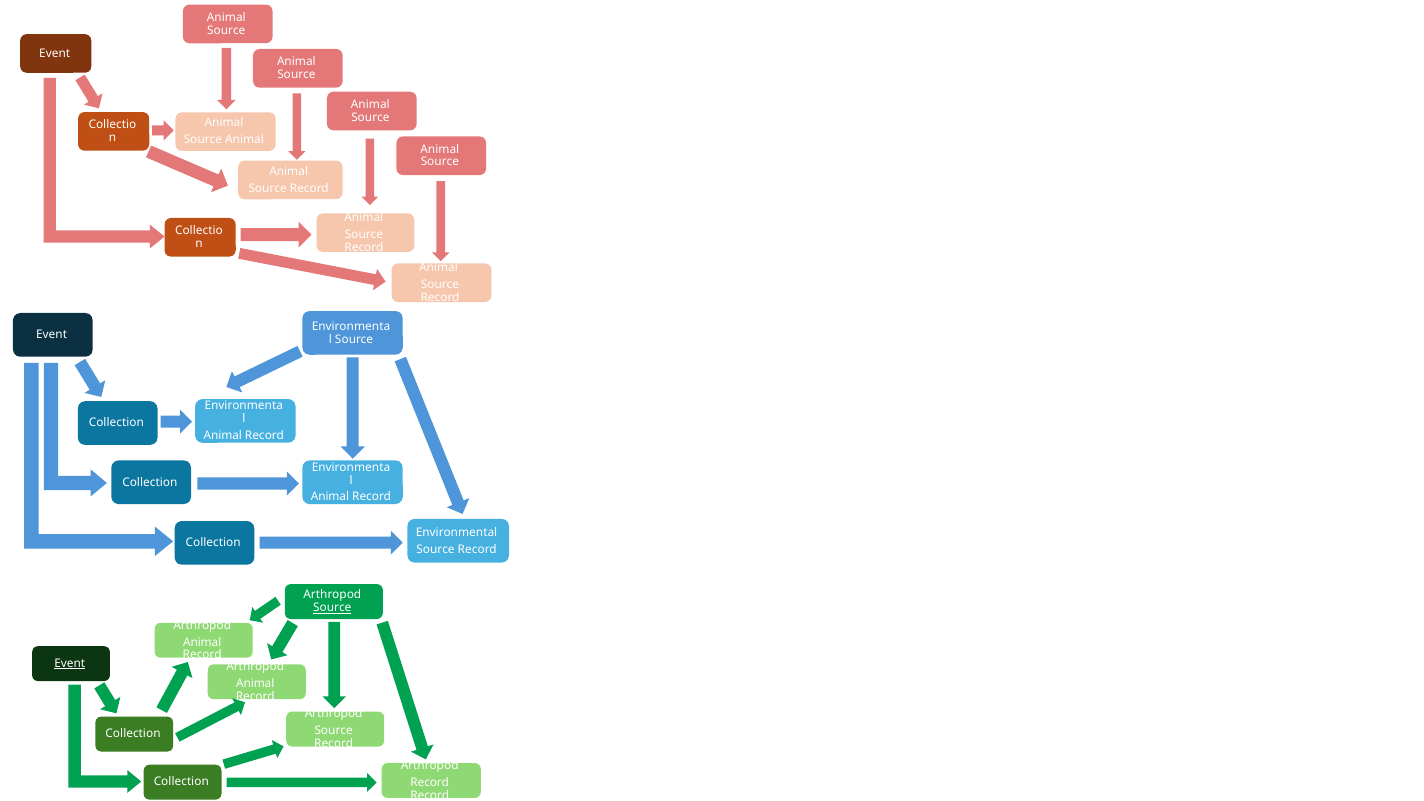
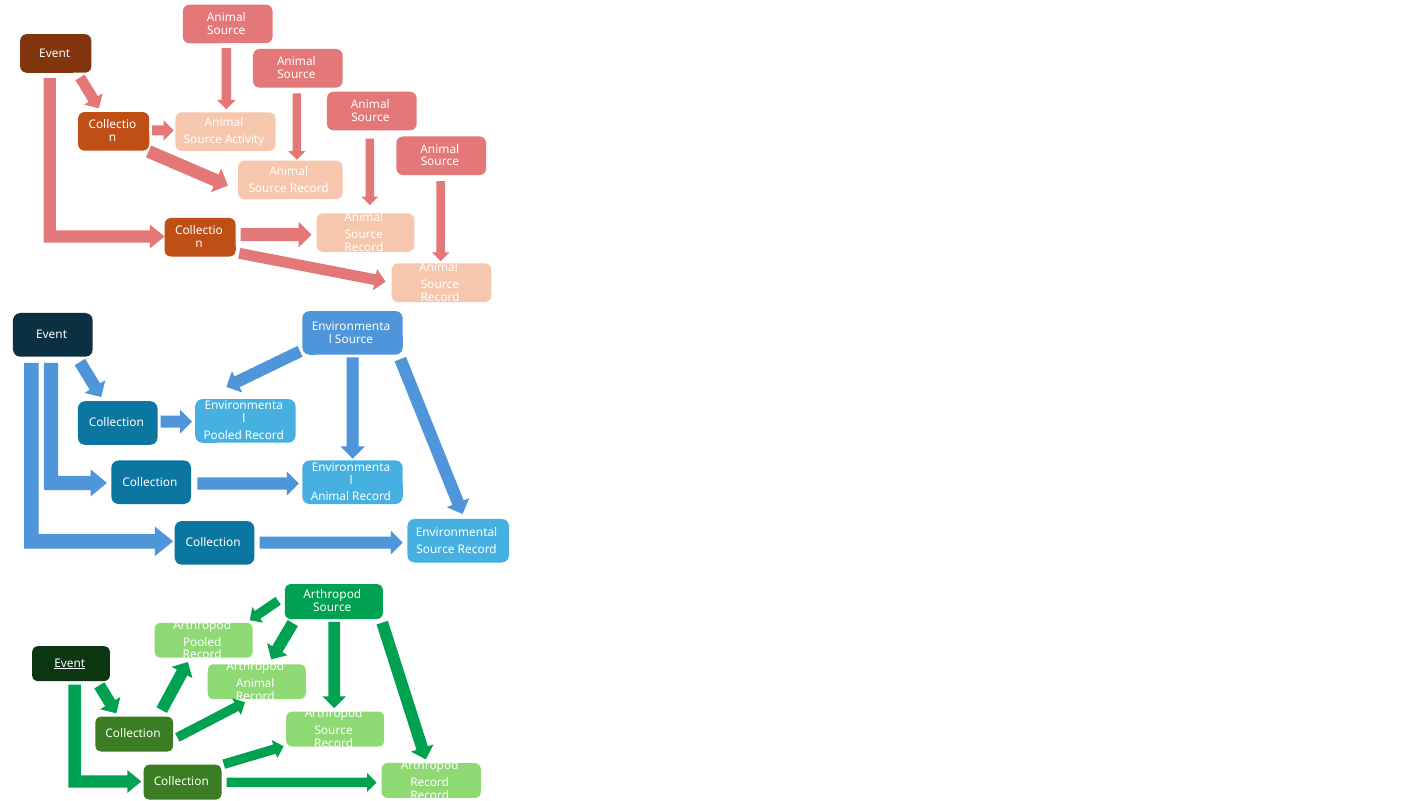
Animal: Animal -> Activity (245, 140)
Animal: Animal -> Pooled (223, 436)
Source underline: present -> none (332, 608)
Animal: Animal -> Pooled (202, 642)
